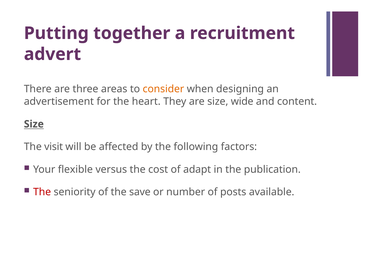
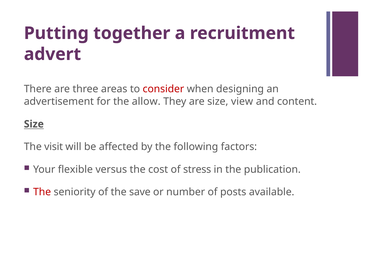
consider colour: orange -> red (163, 89)
heart: heart -> allow (146, 101)
wide: wide -> view (242, 101)
adapt: adapt -> stress (197, 169)
